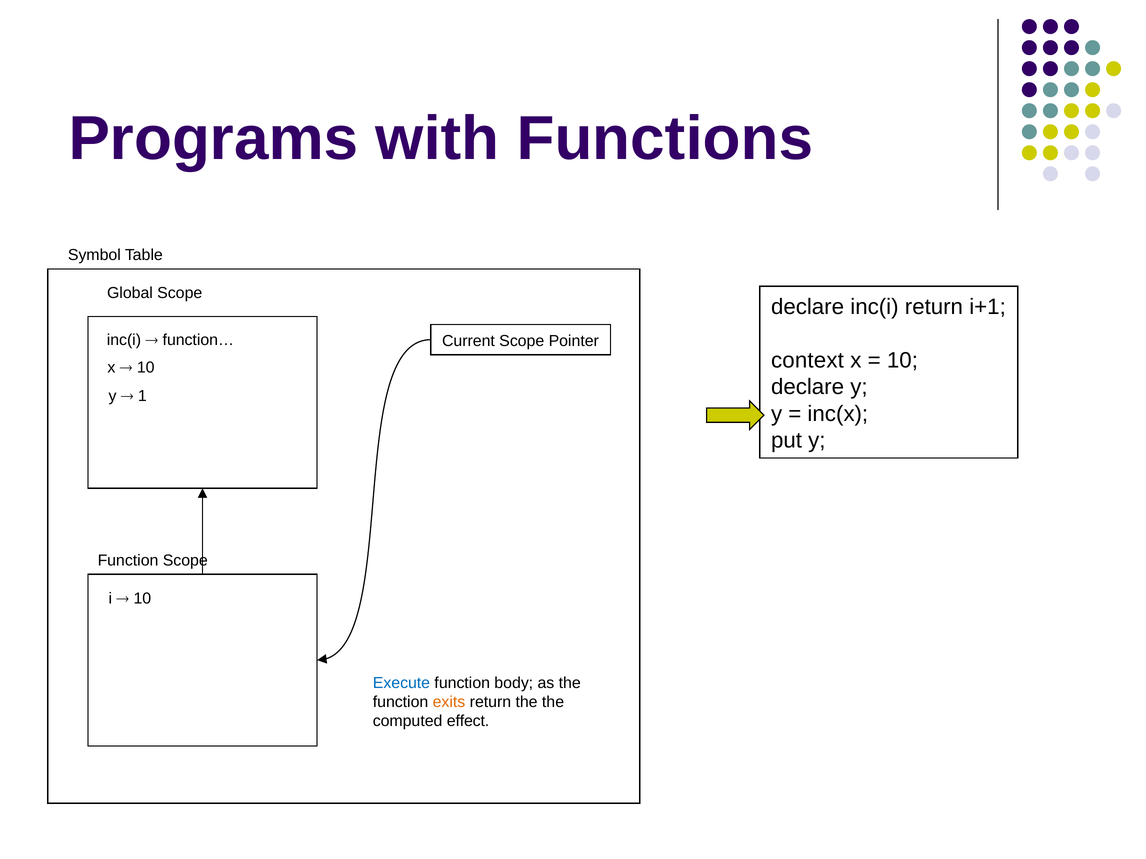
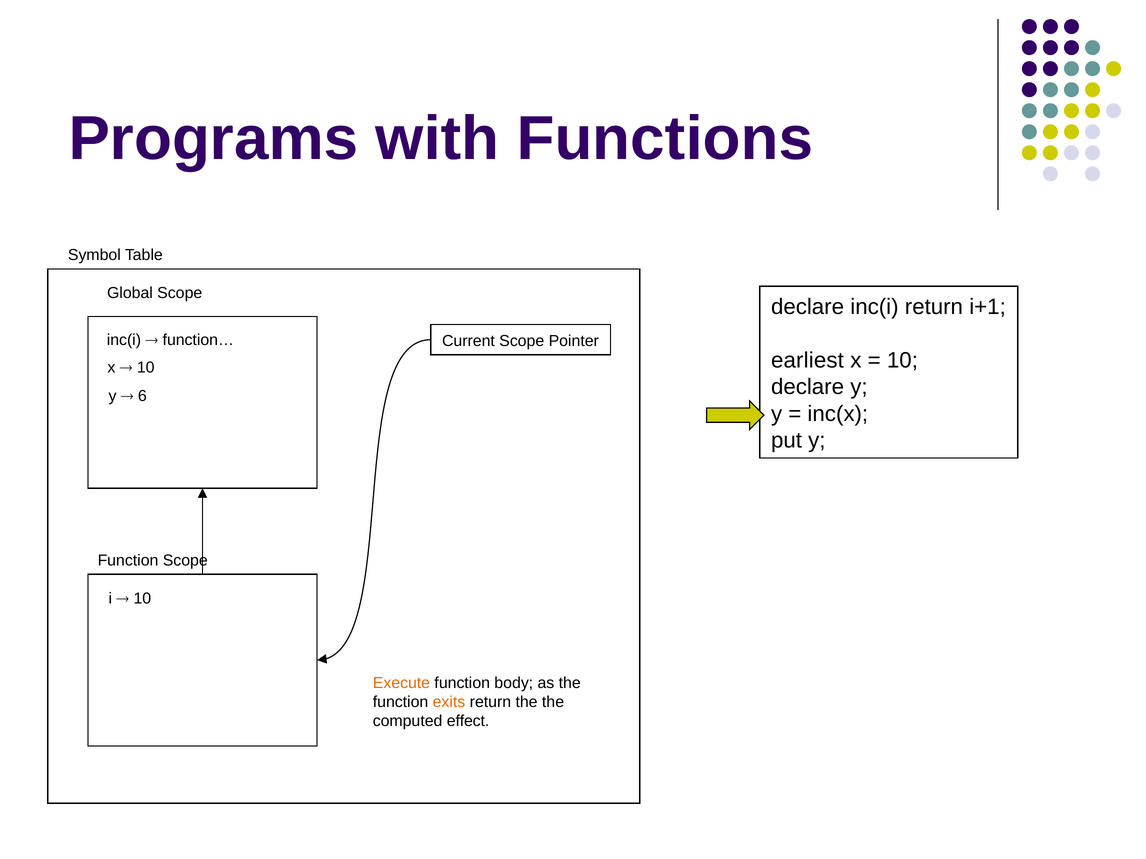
context: context -> earliest (807, 361)
1: 1 -> 6 (142, 396)
Execute colour: blue -> orange (401, 683)
